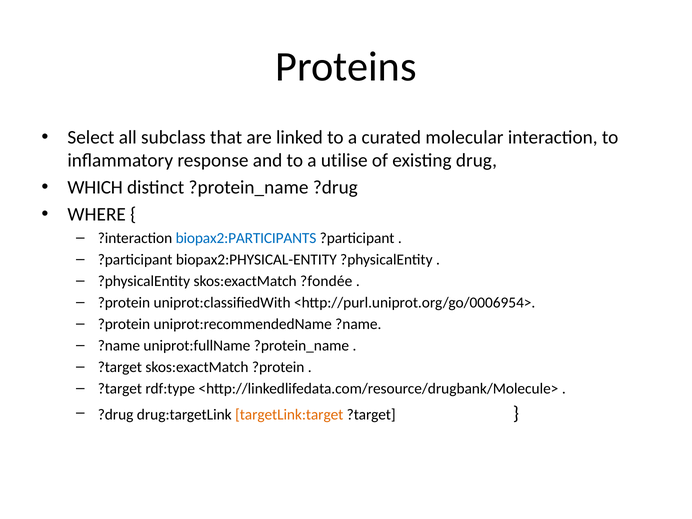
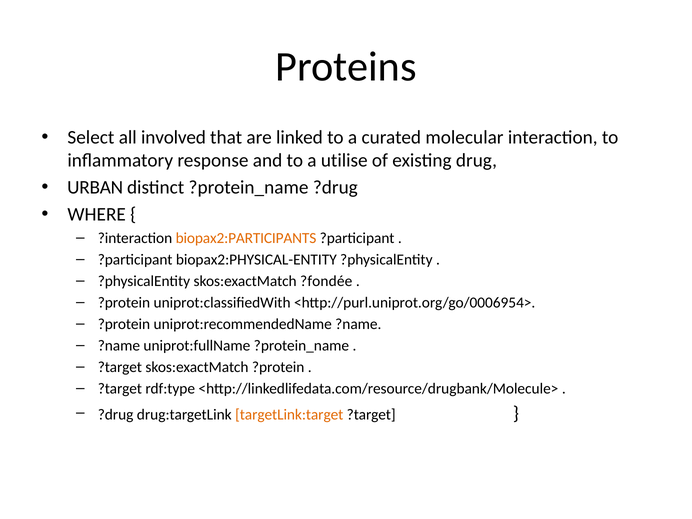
subclass: subclass -> involved (174, 137)
WHICH: WHICH -> URBAN (95, 188)
biopax2:PARTICIPANTS colour: blue -> orange (246, 238)
